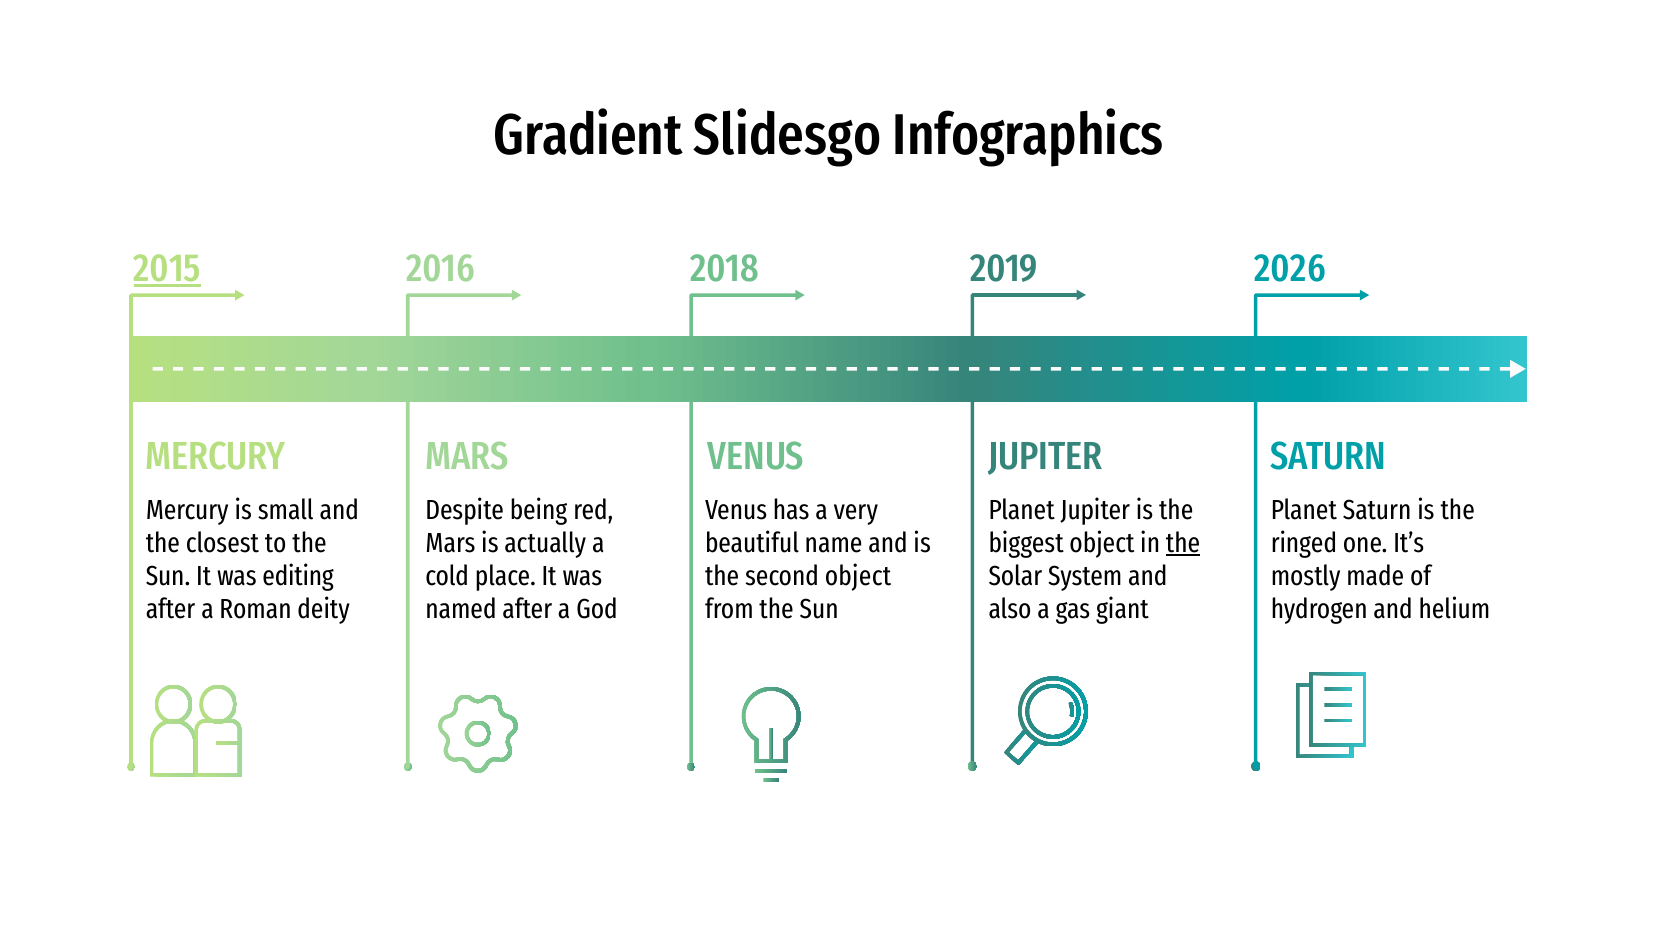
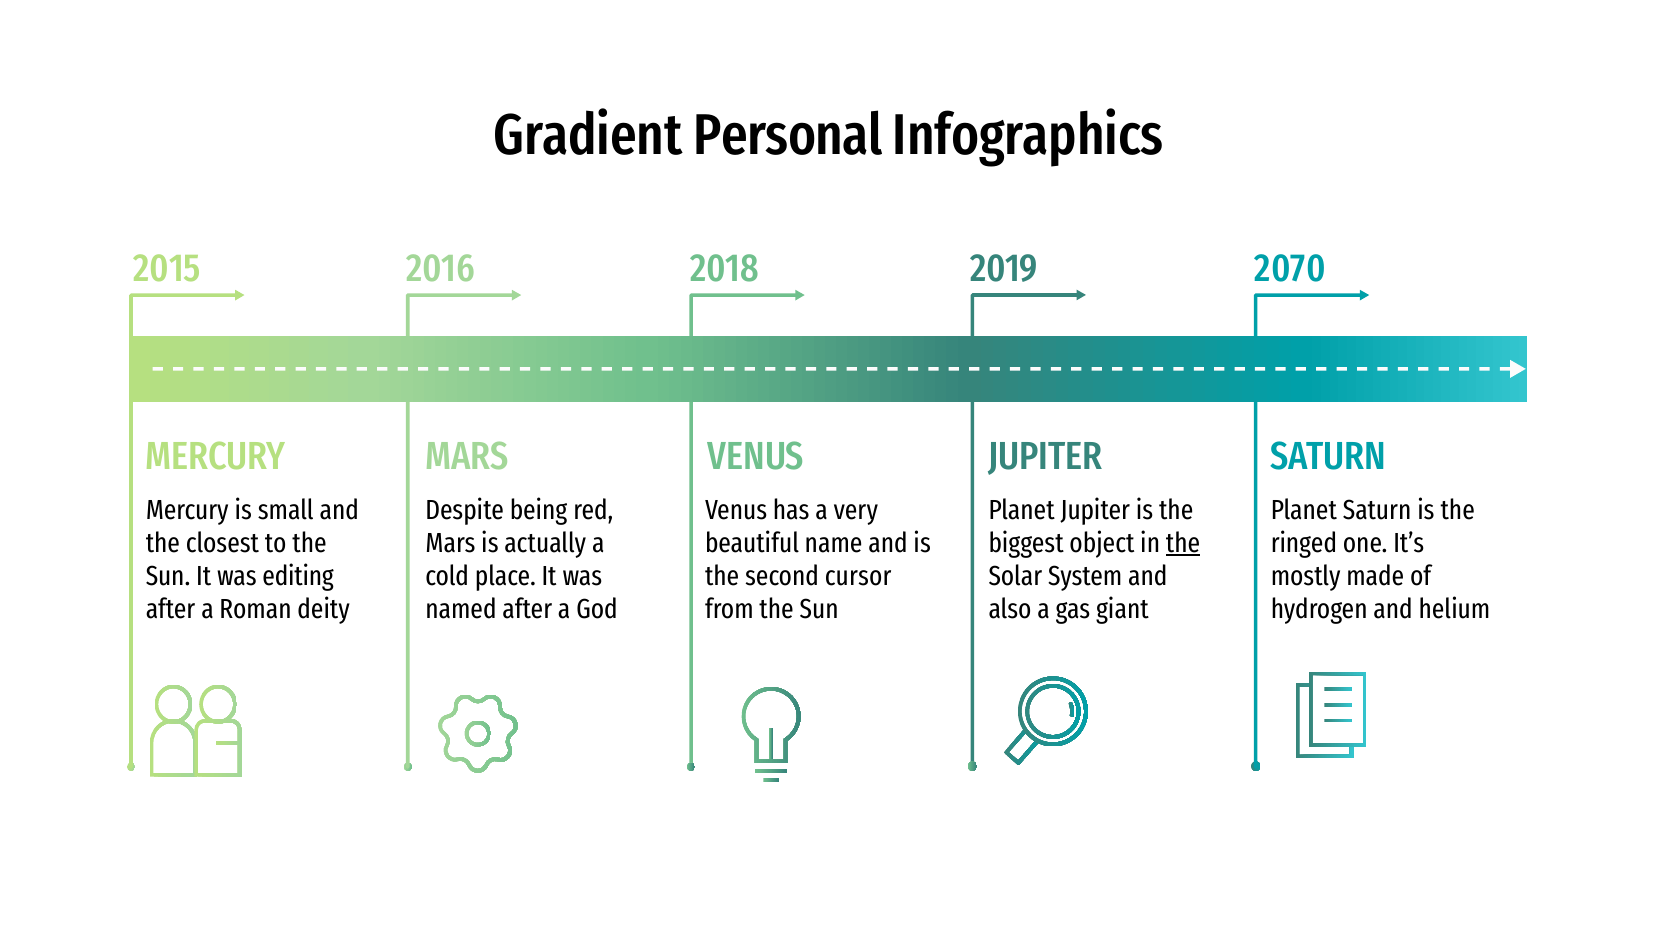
Slidesgo: Slidesgo -> Personal (788, 136)
2015 underline: present -> none (167, 269)
2026: 2026 -> 2070 (1290, 269)
object: object -> cursor (858, 577)
